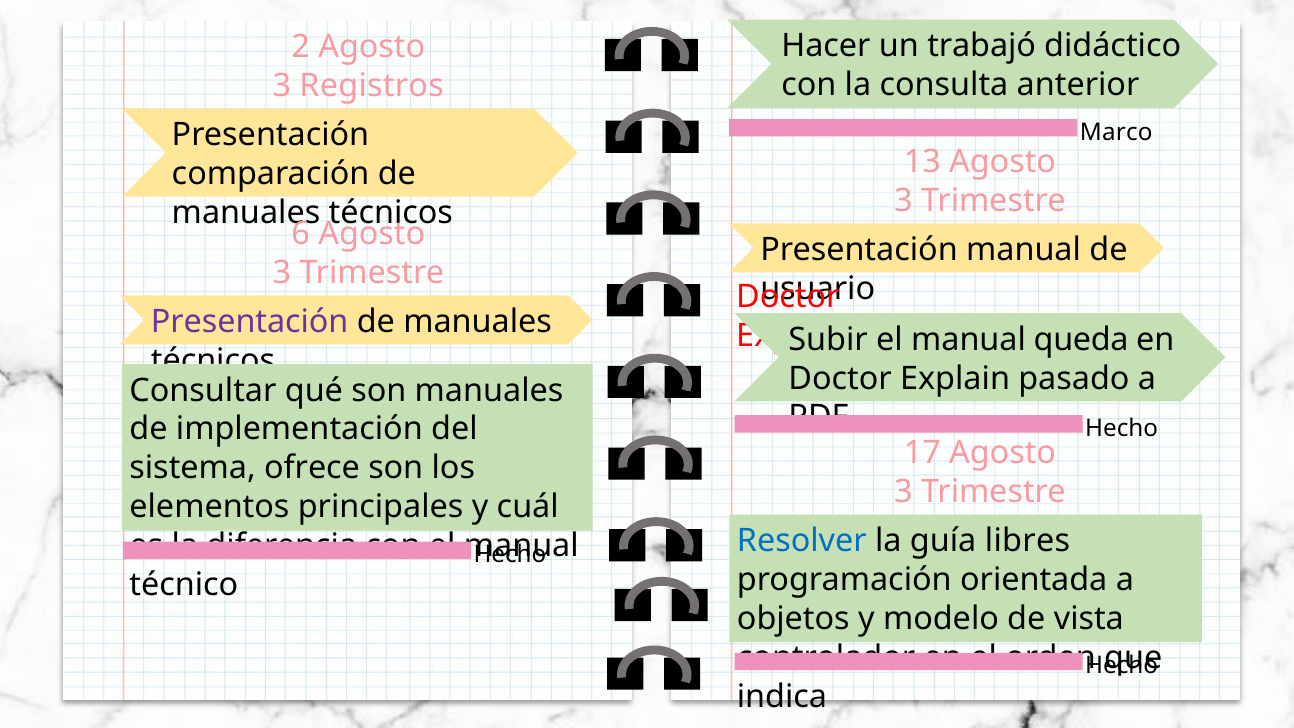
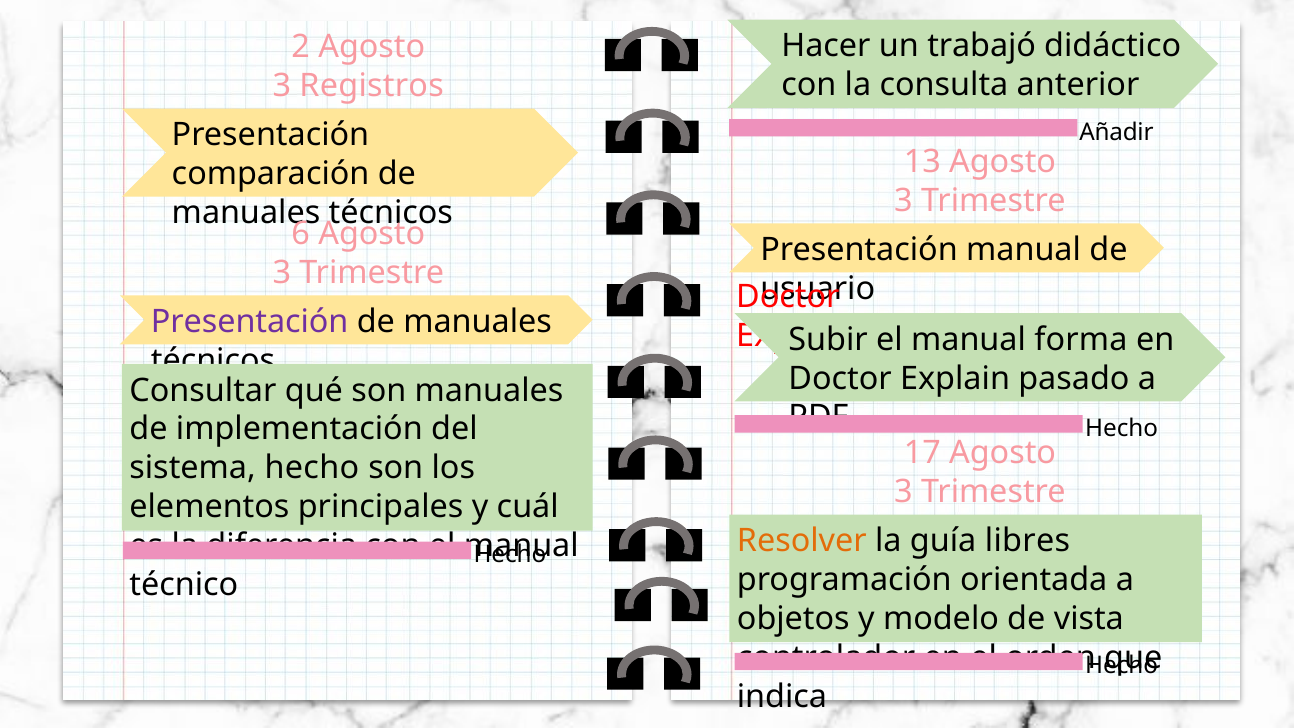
Marco: Marco -> Añadir (1116, 132)
queda: queda -> forma (1081, 340)
sistema ofrece: ofrece -> hecho (312, 468)
Resolver colour: blue -> orange (802, 541)
